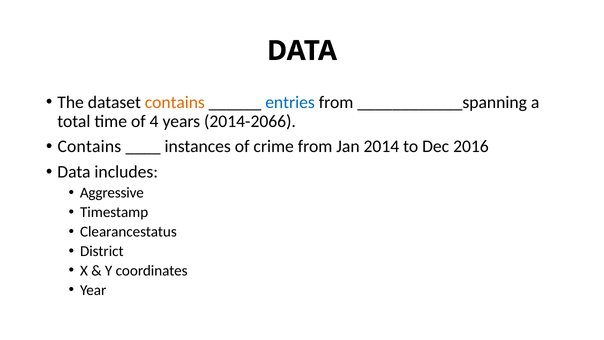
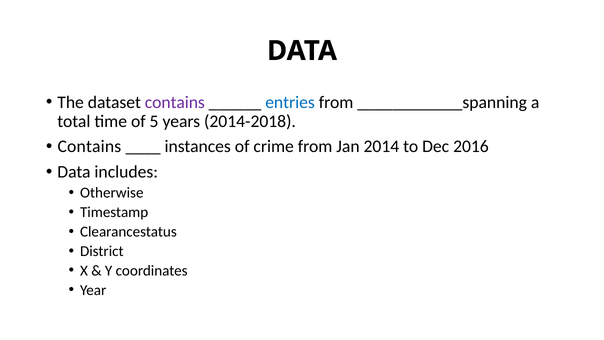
contains colour: orange -> purple (175, 102)
4: 4 -> 5 (154, 121)
2014-2066: 2014-2066 -> 2014-2018 (250, 121)
Aggressive: Aggressive -> Otherwise (112, 193)
